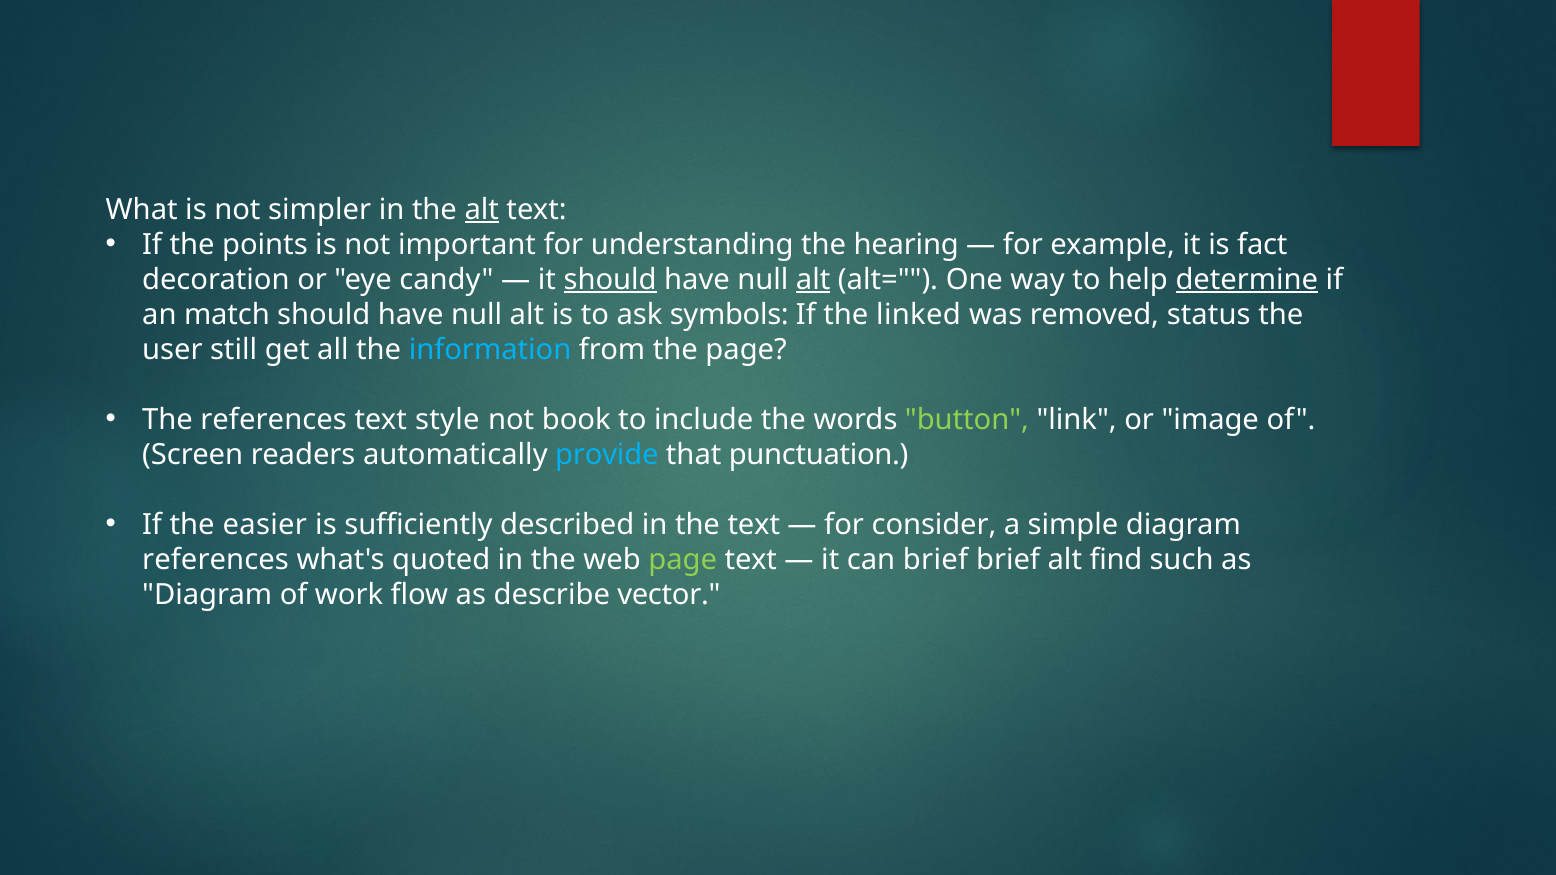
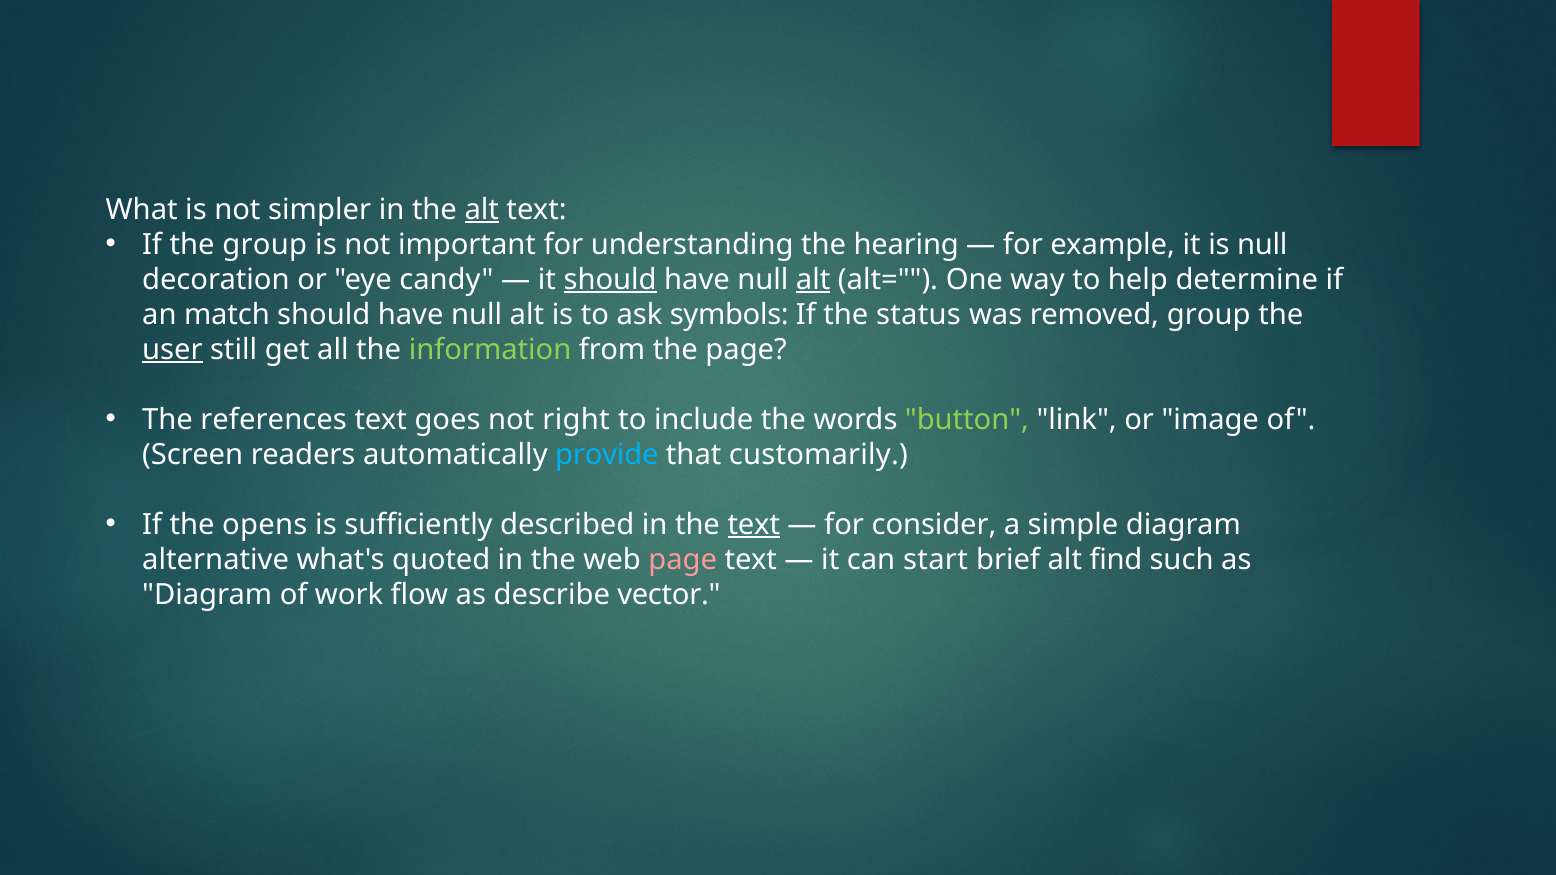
the points: points -> group (265, 245)
is fact: fact -> null (1262, 245)
determine underline: present -> none (1247, 280)
linked: linked -> status (919, 315)
removed status: status -> group (1209, 315)
user underline: none -> present (172, 350)
information colour: light blue -> light green (490, 350)
style: style -> goes (448, 420)
book: book -> right (576, 420)
punctuation: punctuation -> customarily (818, 455)
easier: easier -> opens (265, 525)
text underline: none -> present (754, 525)
references: references -> alternative (216, 560)
page colour: light green -> pink (683, 560)
can brief: brief -> start (936, 560)
